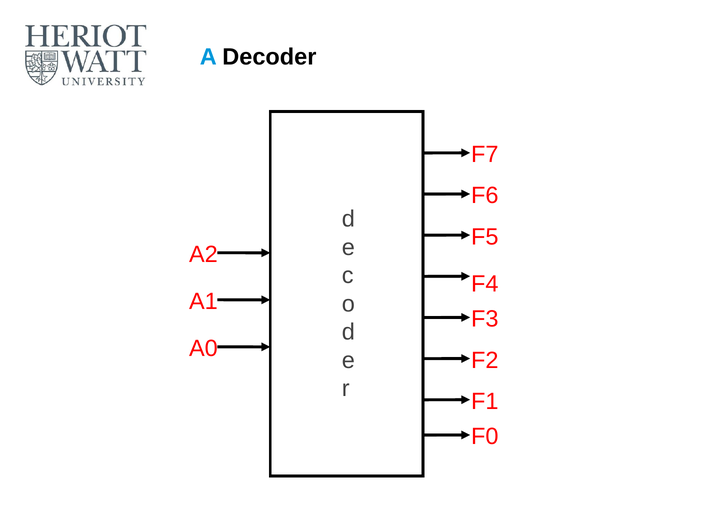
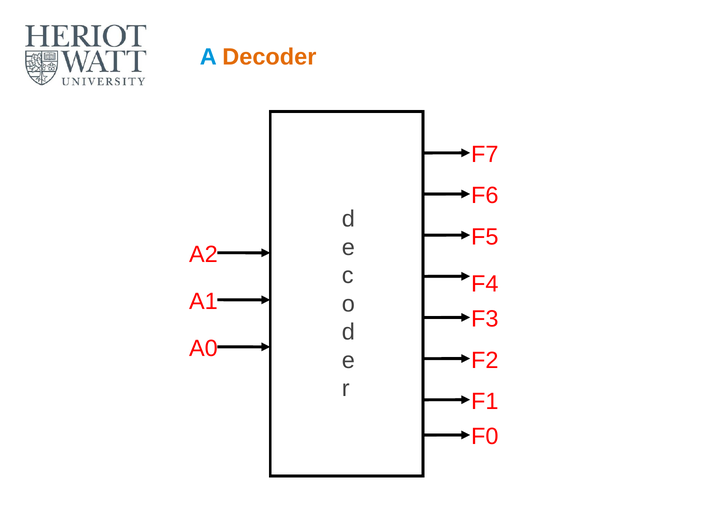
Decoder colour: black -> orange (269, 57)
